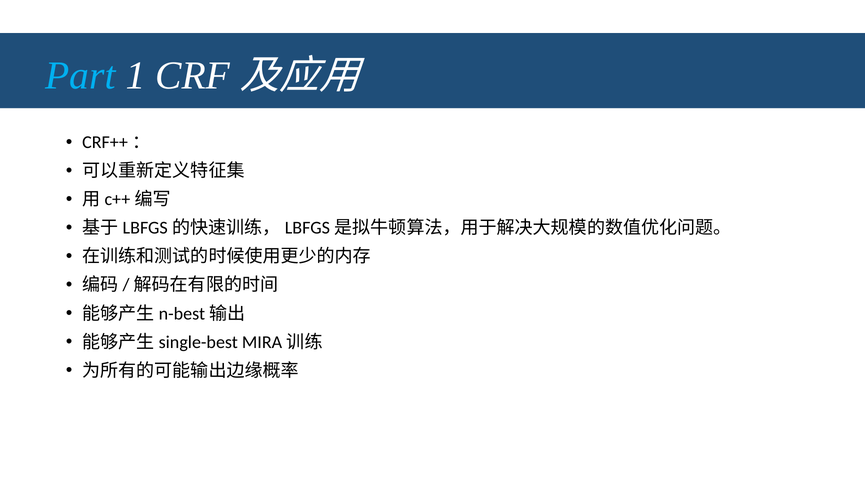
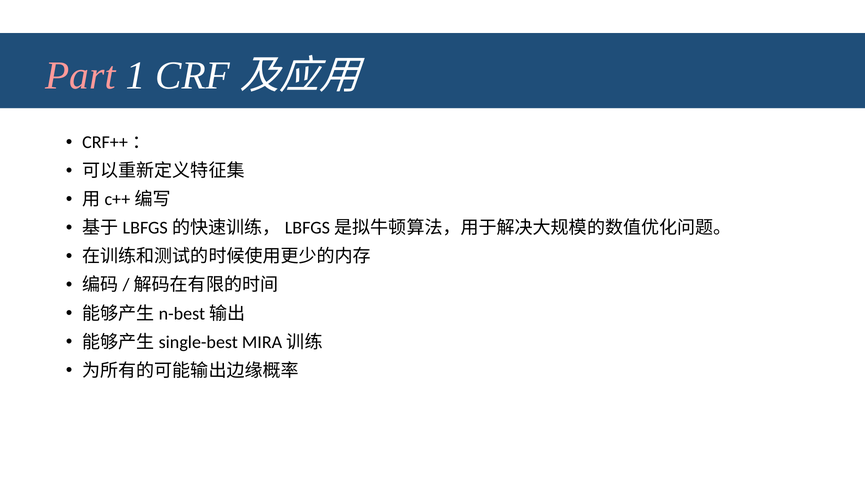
Part colour: light blue -> pink (80, 76)
